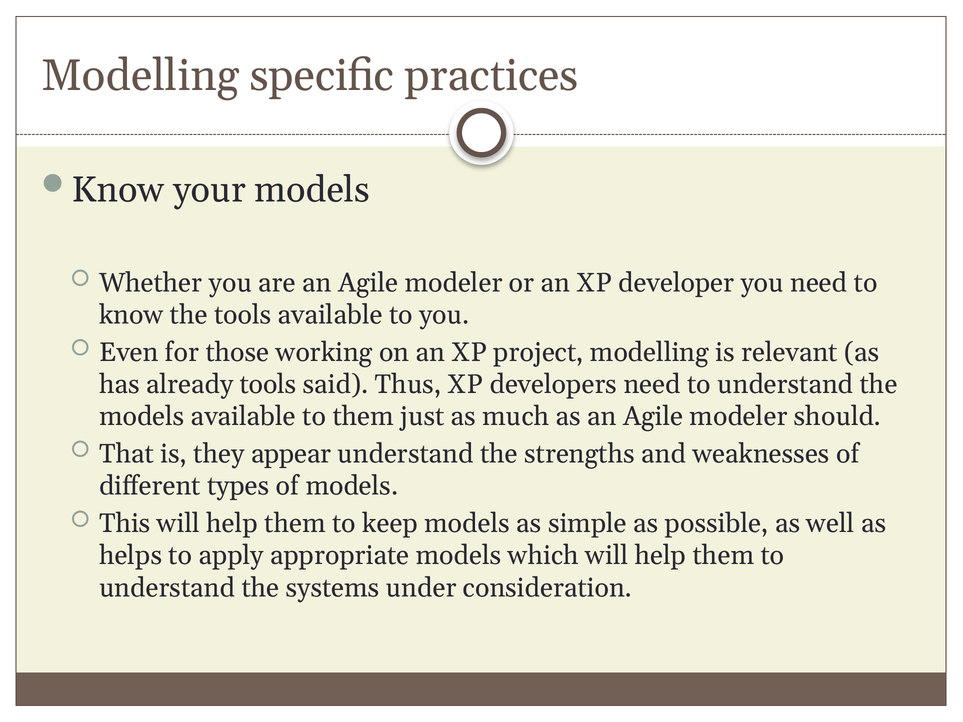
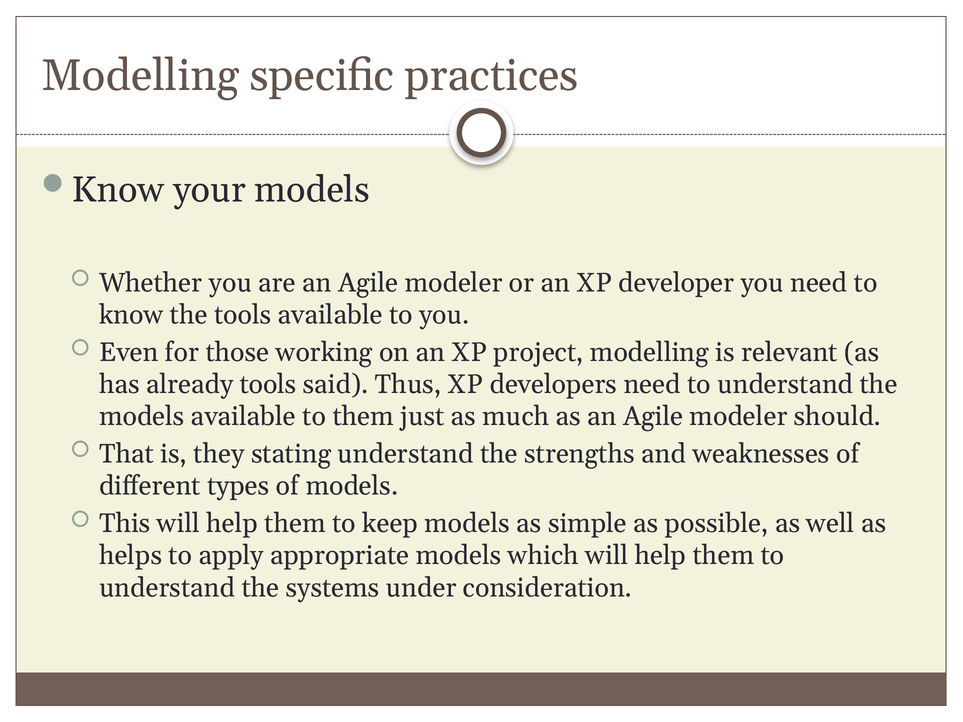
appear: appear -> stating (291, 454)
